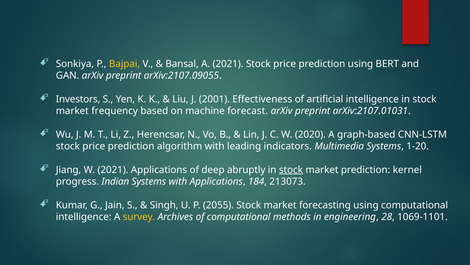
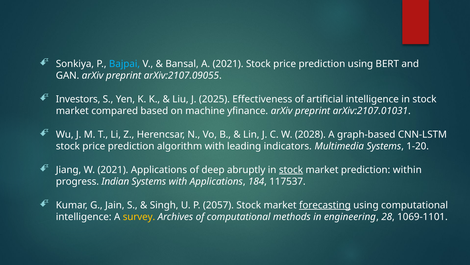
Bajpai colour: yellow -> light blue (125, 64)
2001: 2001 -> 2025 (214, 99)
frequency: frequency -> compared (115, 111)
forecast: forecast -> yfinance (248, 111)
2020: 2020 -> 2028 (310, 134)
kernel: kernel -> within (407, 169)
213073: 213073 -> 117537 (287, 181)
2055: 2055 -> 2057 (218, 205)
forecasting underline: none -> present (325, 205)
